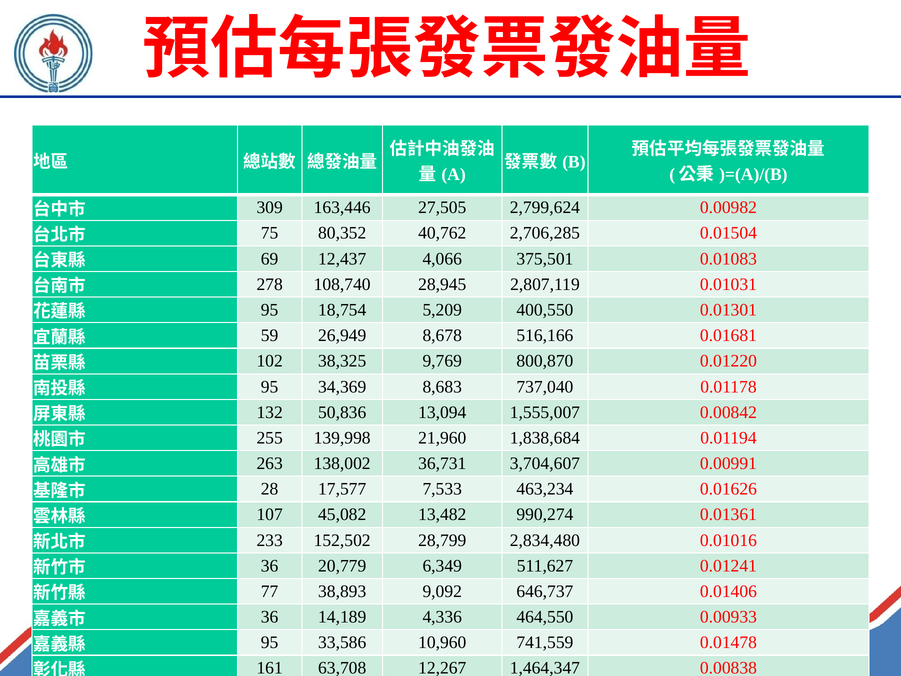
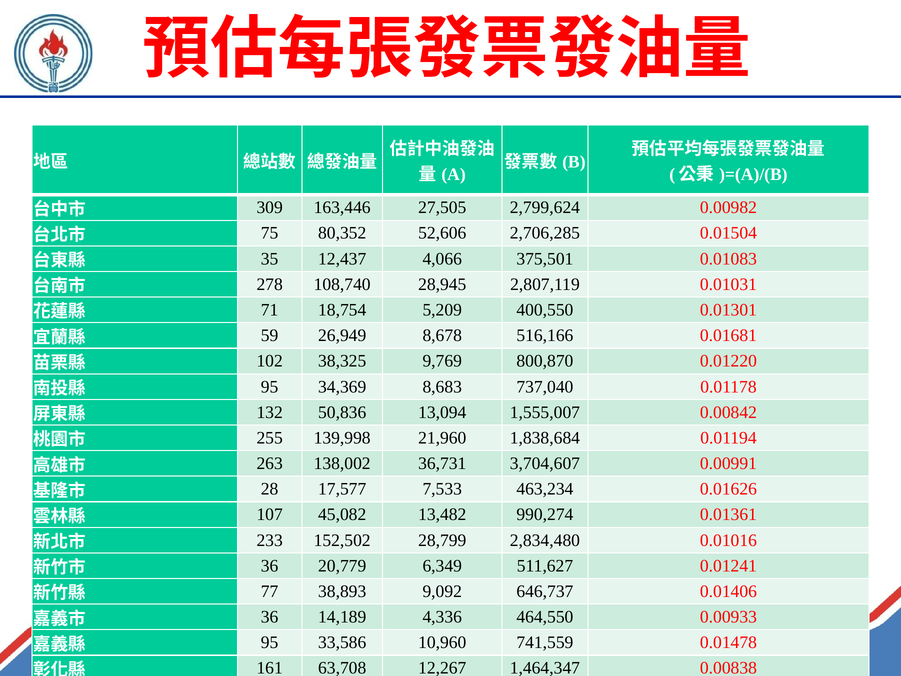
40,762: 40,762 -> 52,606 (442, 233)
69: 69 -> 35 (270, 259)
95: 95 -> 71 (270, 310)
